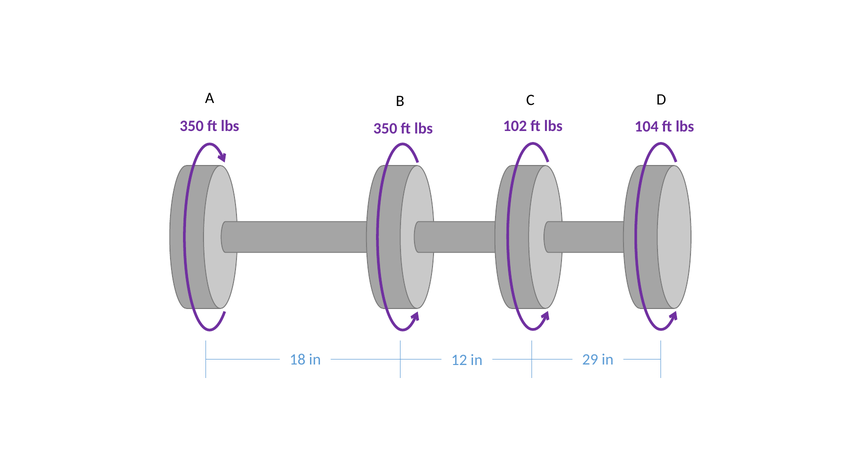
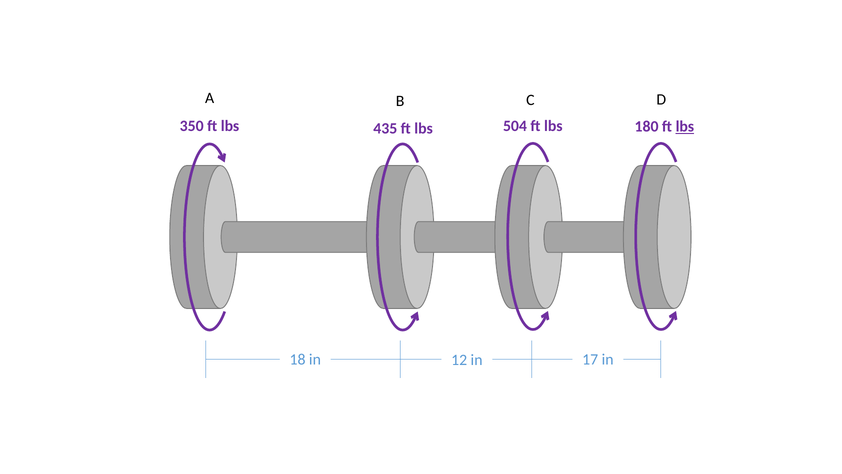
lbs 350: 350 -> 435 (385, 129)
102: 102 -> 504 (515, 126)
104: 104 -> 180 (647, 126)
lbs underline: none -> present (685, 126)
29: 29 -> 17 (590, 359)
